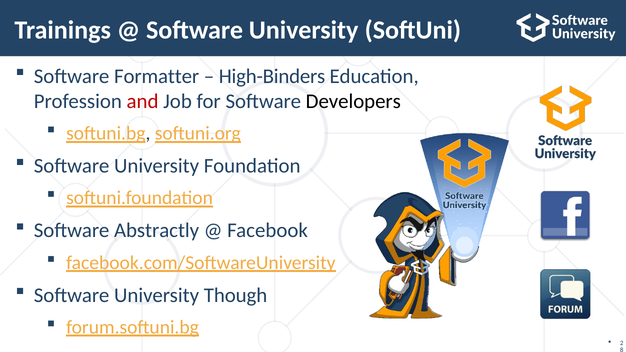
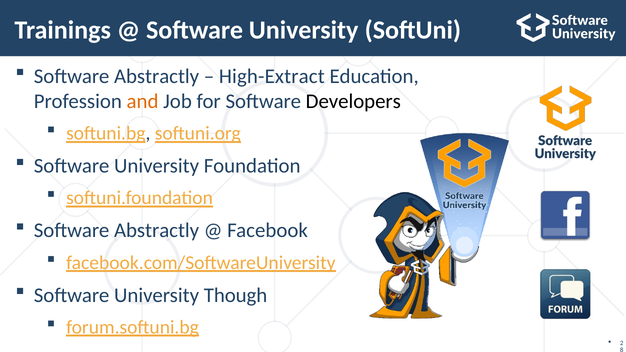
Formatter: Formatter -> Abstractly (157, 76)
High-Binders: High-Binders -> High-Extract (272, 76)
and colour: red -> orange (143, 101)
